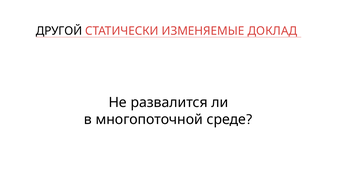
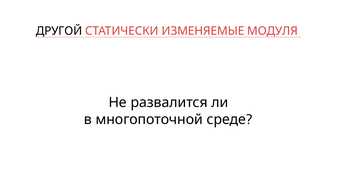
ДОКЛАД: ДОКЛАД -> МОДУЛЯ (273, 31)
